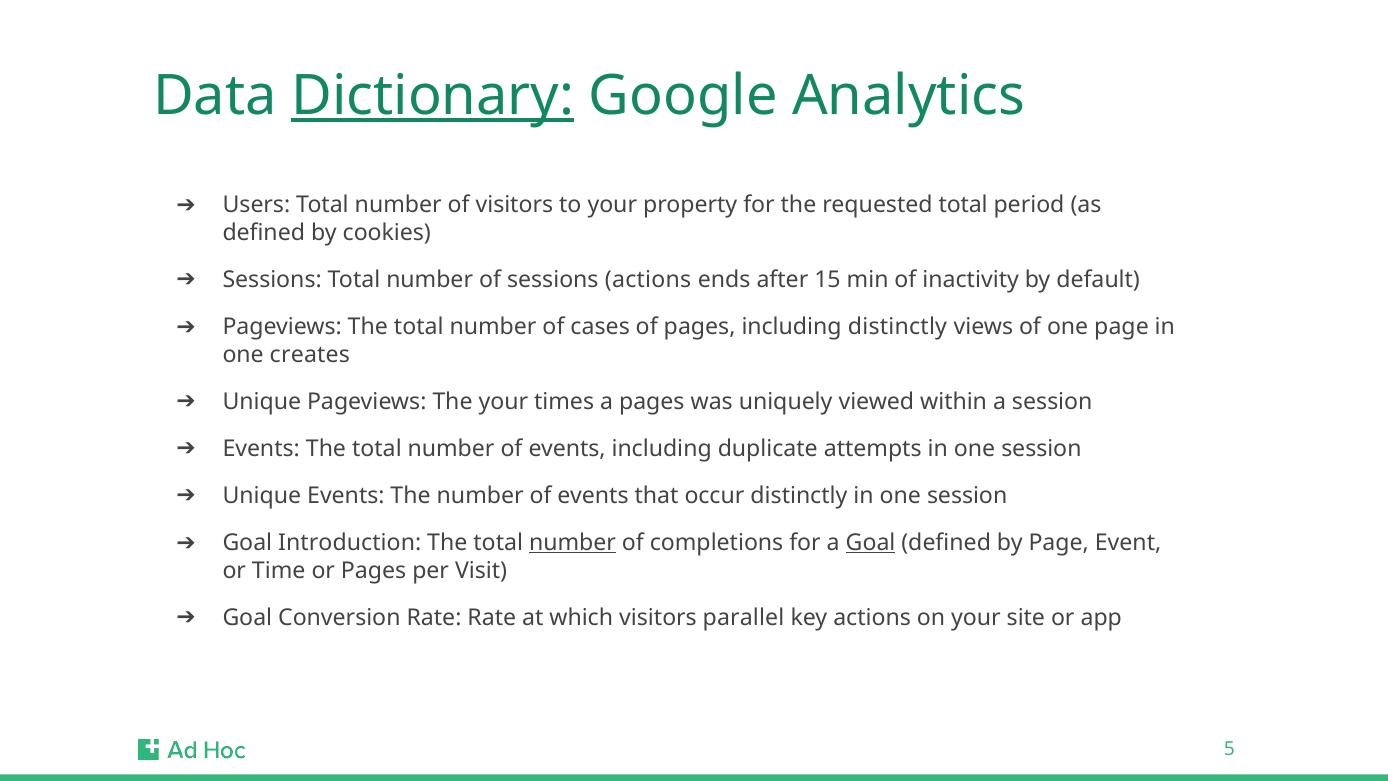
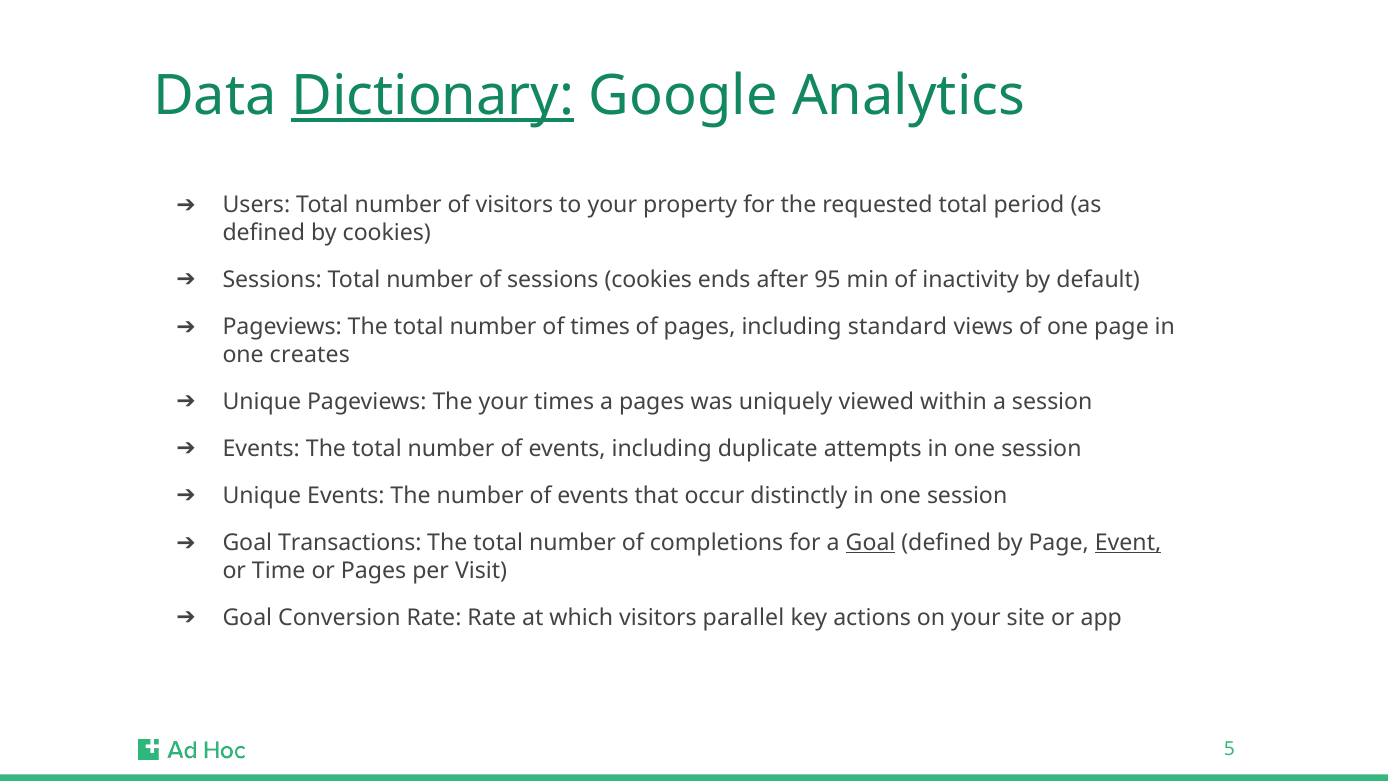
sessions actions: actions -> cookies (648, 280)
15: 15 -> 95 (827, 280)
of cases: cases -> times (600, 327)
including distinctly: distinctly -> standard (897, 327)
Introduction: Introduction -> Transactions (350, 543)
number underline: present -> none (572, 543)
Event underline: none -> present (1128, 543)
